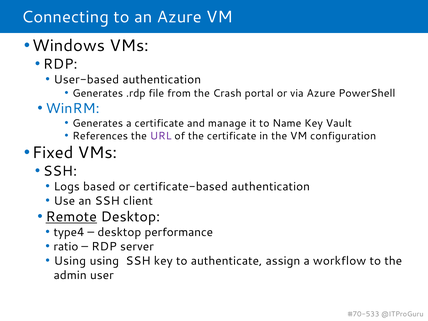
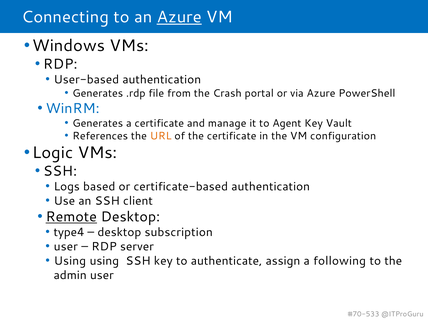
Azure underline: none -> present (179, 17)
Name: Name -> Agent (287, 123)
URL colour: purple -> orange (161, 136)
Fixed: Fixed -> Logic (53, 153)
performance: performance -> subscription (179, 232)
ratio: ratio -> user (66, 247)
workflow: workflow -> following (340, 261)
